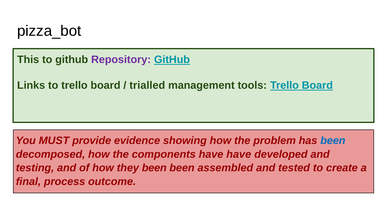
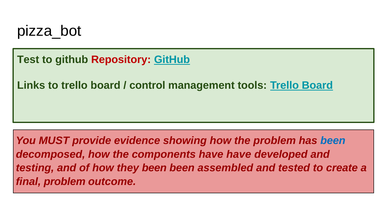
This: This -> Test (28, 60)
Repository colour: purple -> red (121, 60)
trialled: trialled -> control (147, 86)
final process: process -> problem (65, 182)
